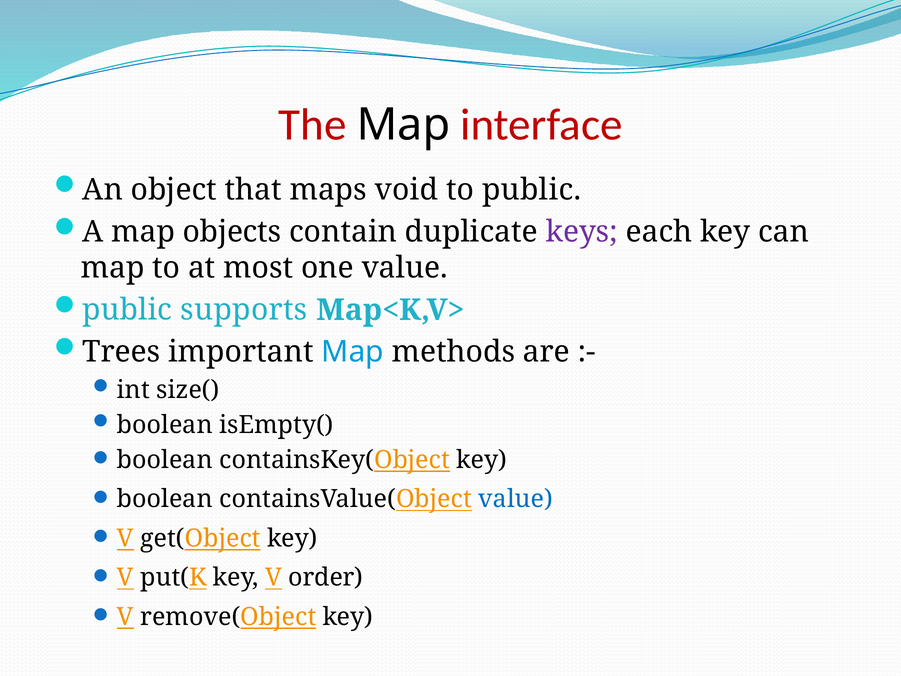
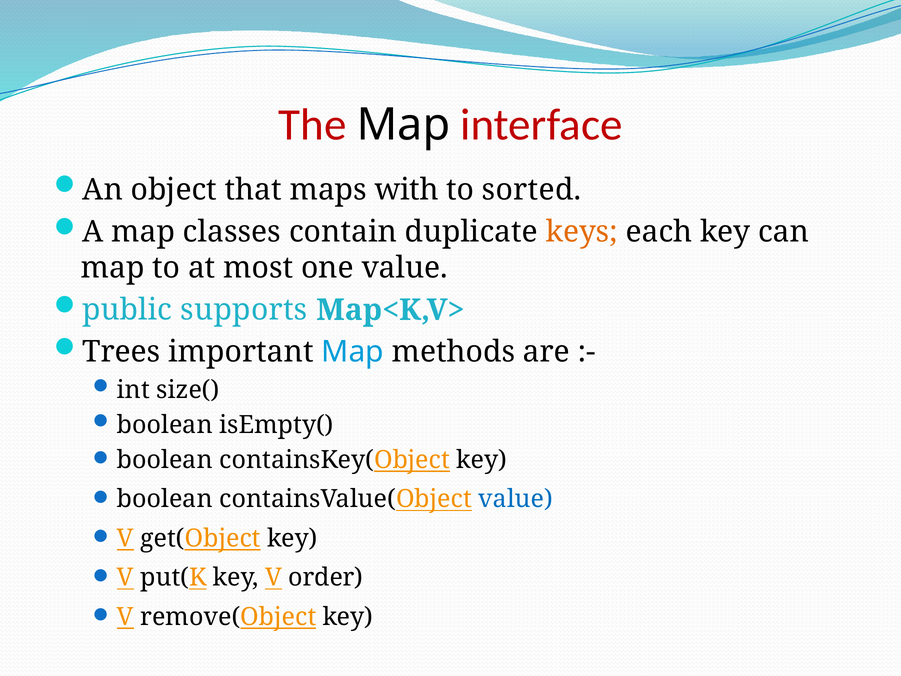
void: void -> with (407, 190)
to public: public -> sorted (532, 190)
objects: objects -> classes (232, 232)
keys colour: purple -> orange (582, 232)
